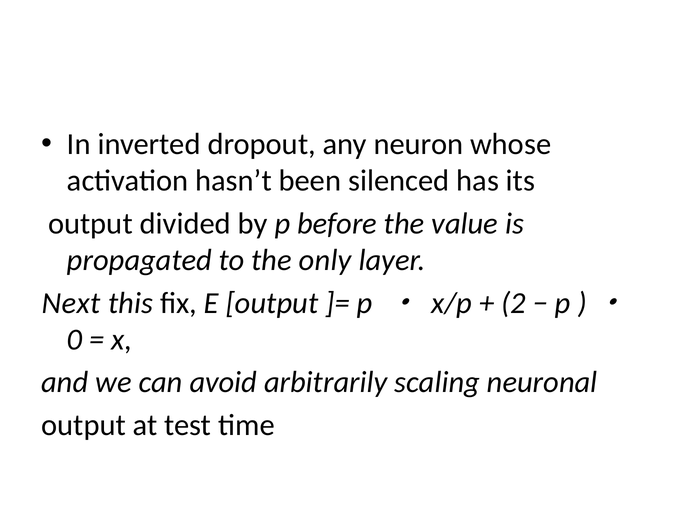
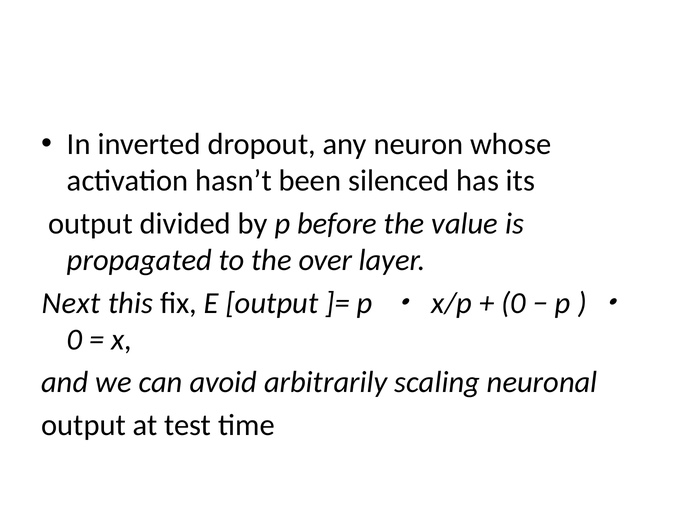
only: only -> over (325, 260)
2: 2 -> 0 (514, 303)
